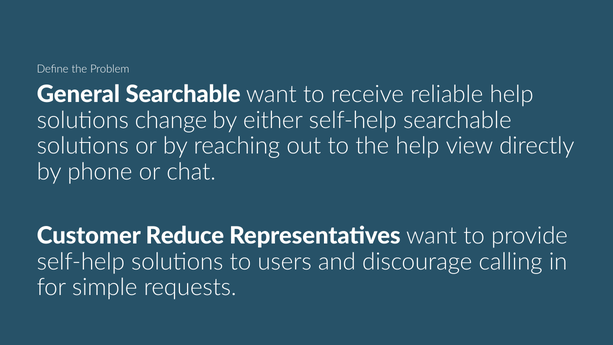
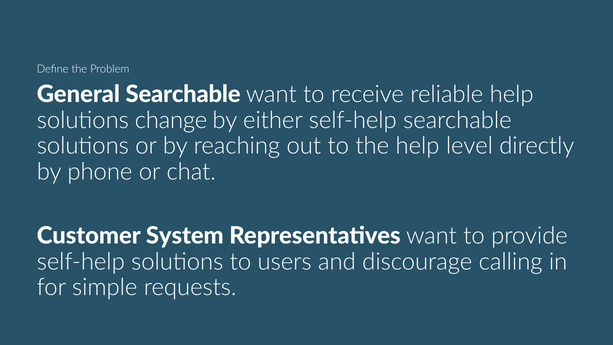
view: view -> level (469, 146)
Reduce: Reduce -> System (185, 236)
